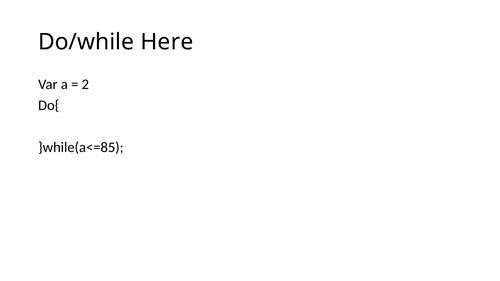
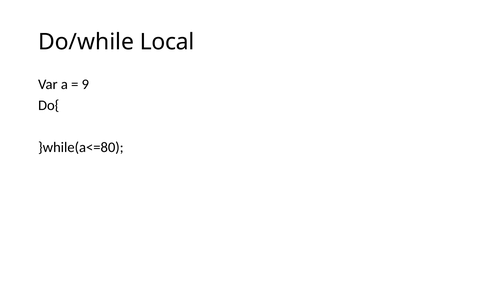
Here: Here -> Local (167, 42)
2: 2 -> 9 (85, 85)
}while(a<=85: }while(a<=85 -> }while(a<=80 (81, 147)
